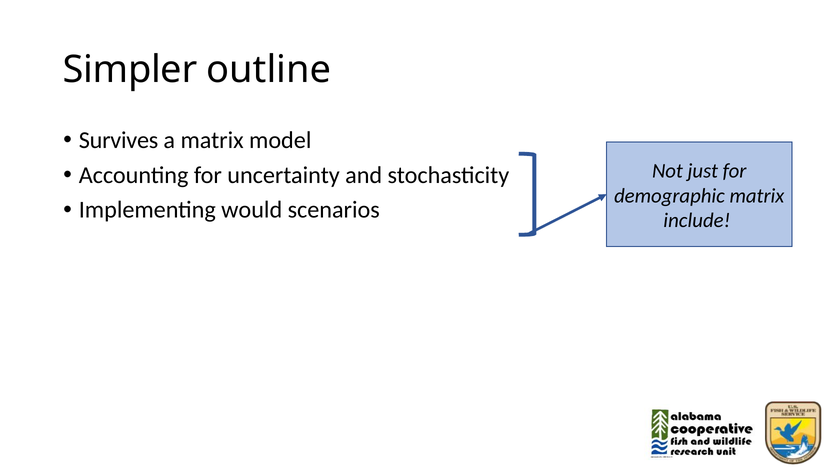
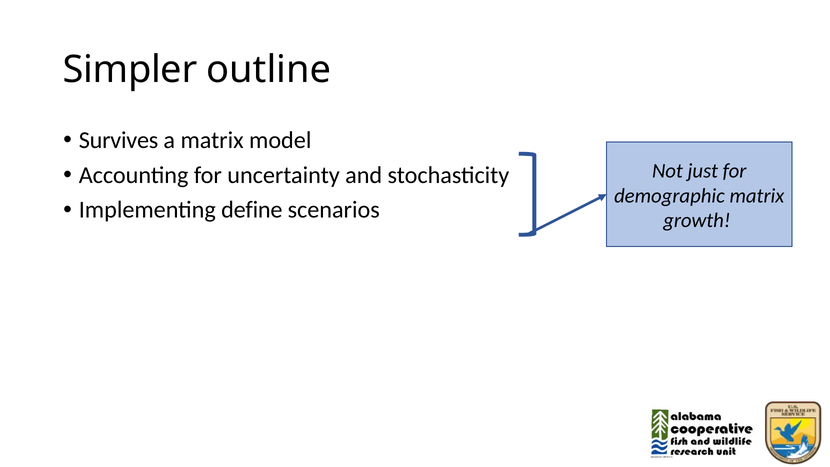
would: would -> define (252, 210)
include: include -> growth (697, 221)
